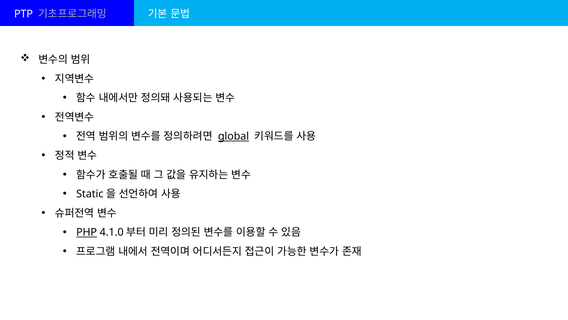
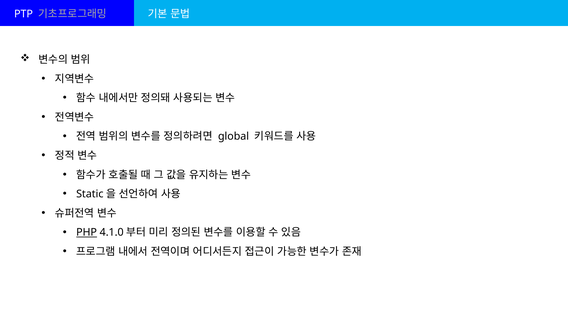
global underline: present -> none (234, 136)
